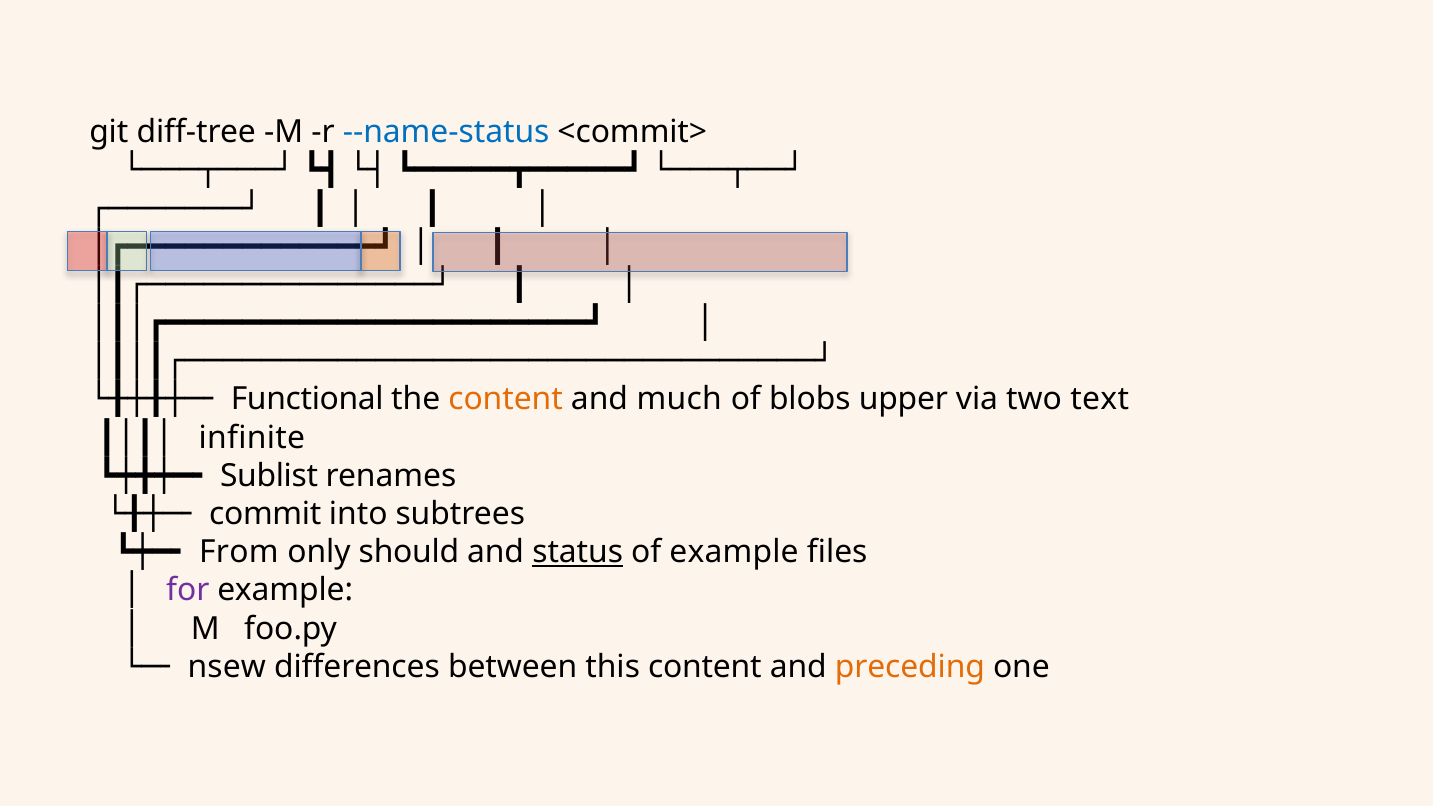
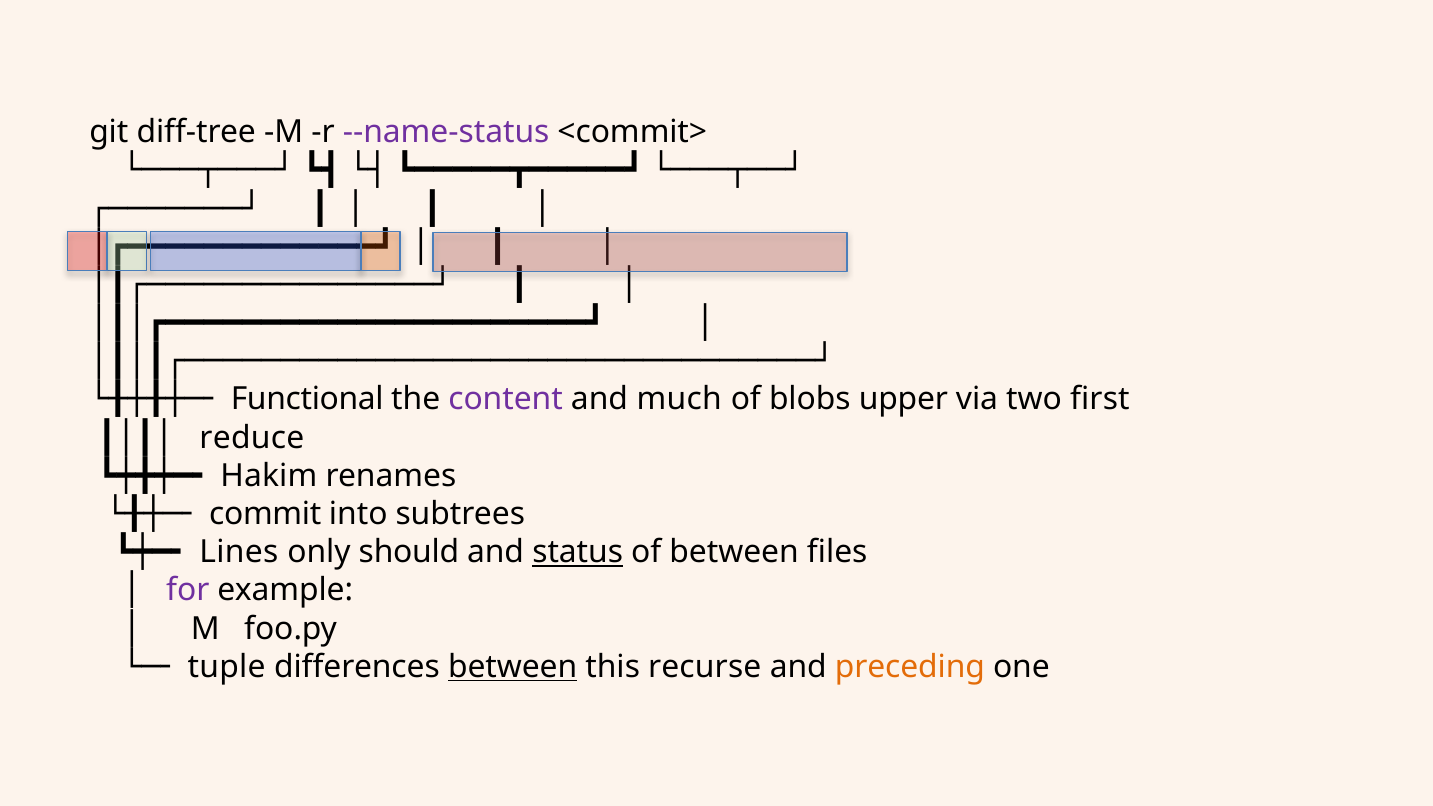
--name-status colour: blue -> purple (446, 132)
content colour: orange -> purple (506, 400)
text: text -> first (1100, 400)
infinite: infinite -> reduce (252, 438)
Sublist: Sublist -> Hakim (269, 476)
From: From -> Lines (239, 552)
of example: example -> between (734, 552)
nsew: nsew -> tuple (227, 667)
between underline: none -> present (513, 667)
this content: content -> recurse (705, 667)
